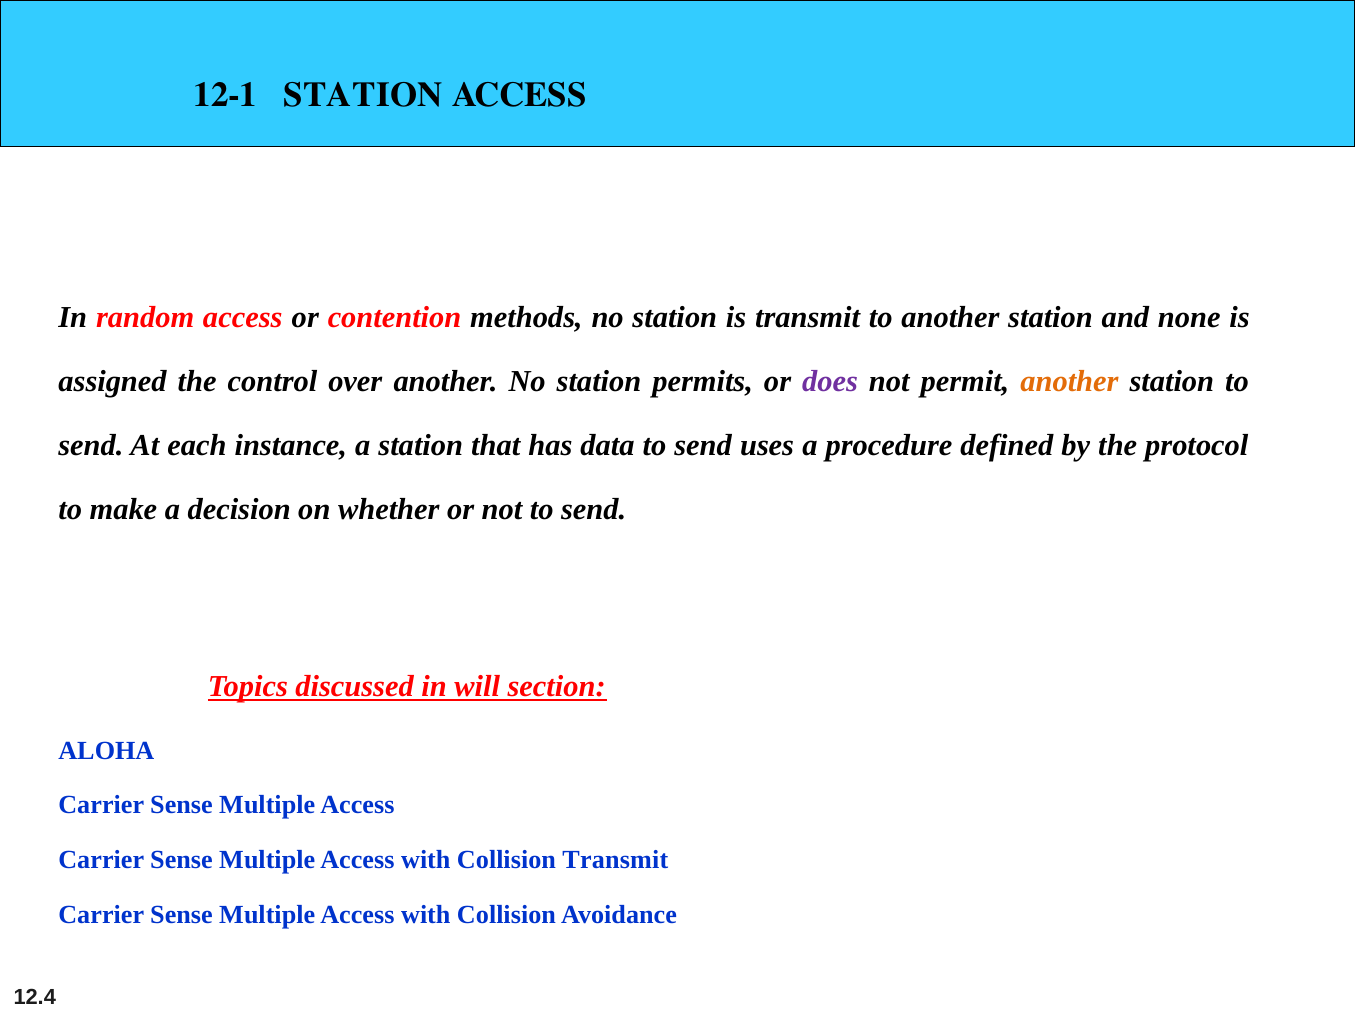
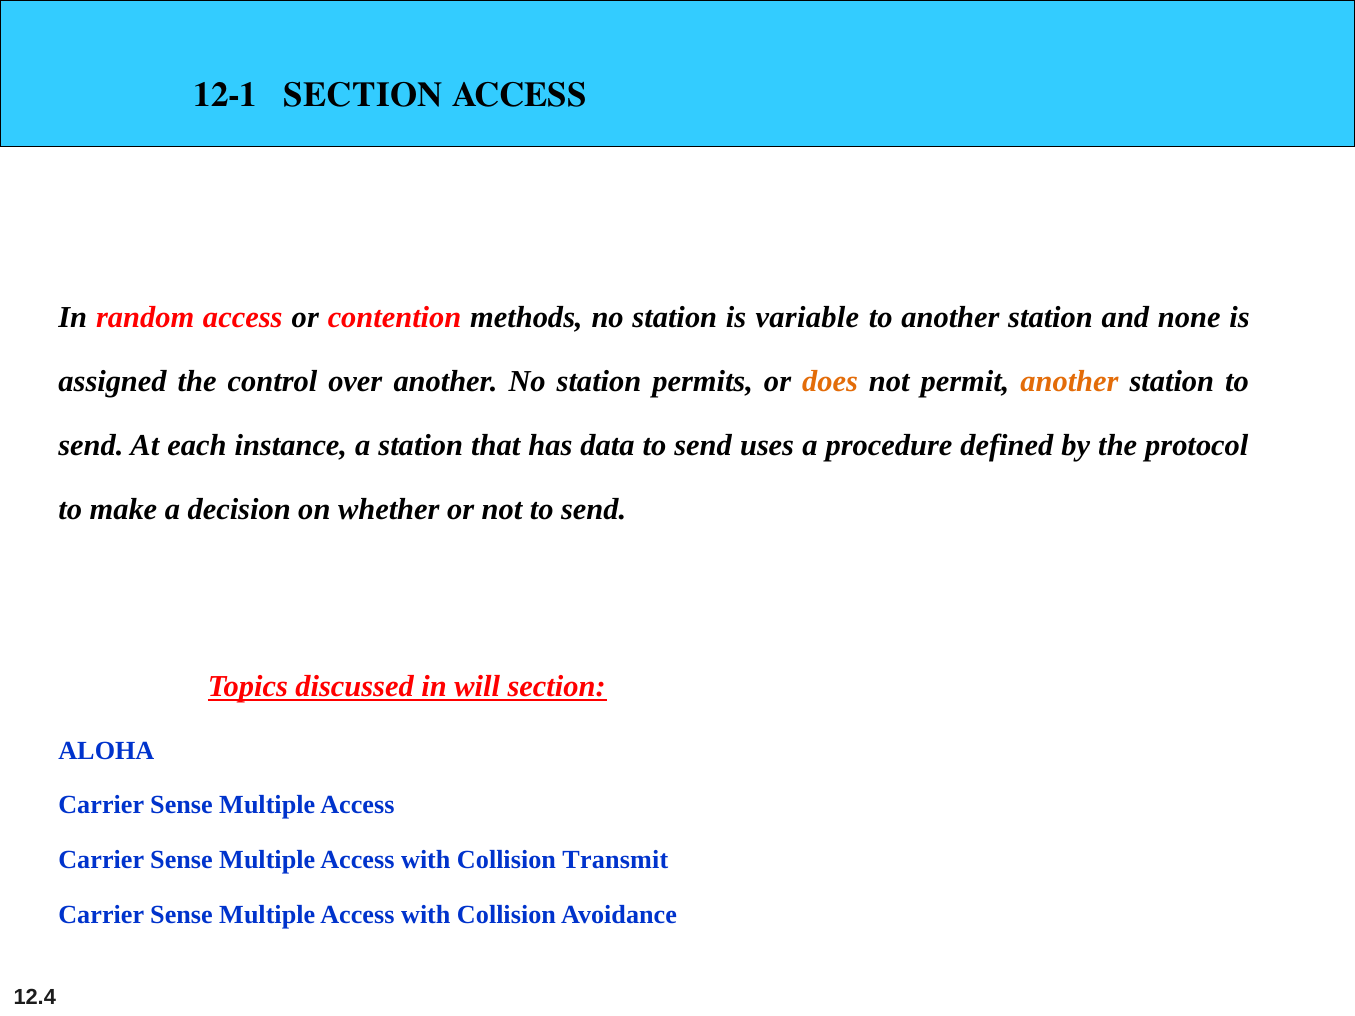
12-1 STATION: STATION -> SECTION (363, 95)
is transmit: transmit -> variable (807, 318)
does colour: purple -> orange (830, 382)
